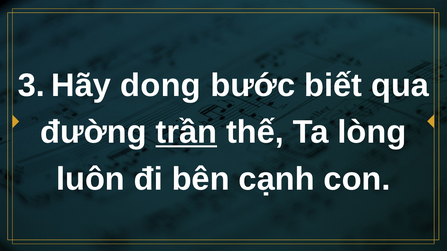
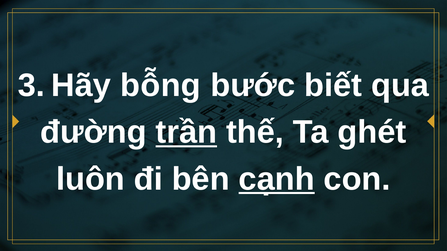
dong: dong -> bỗng (161, 86)
lòng: lòng -> ghét (372, 132)
cạnh underline: none -> present (277, 179)
